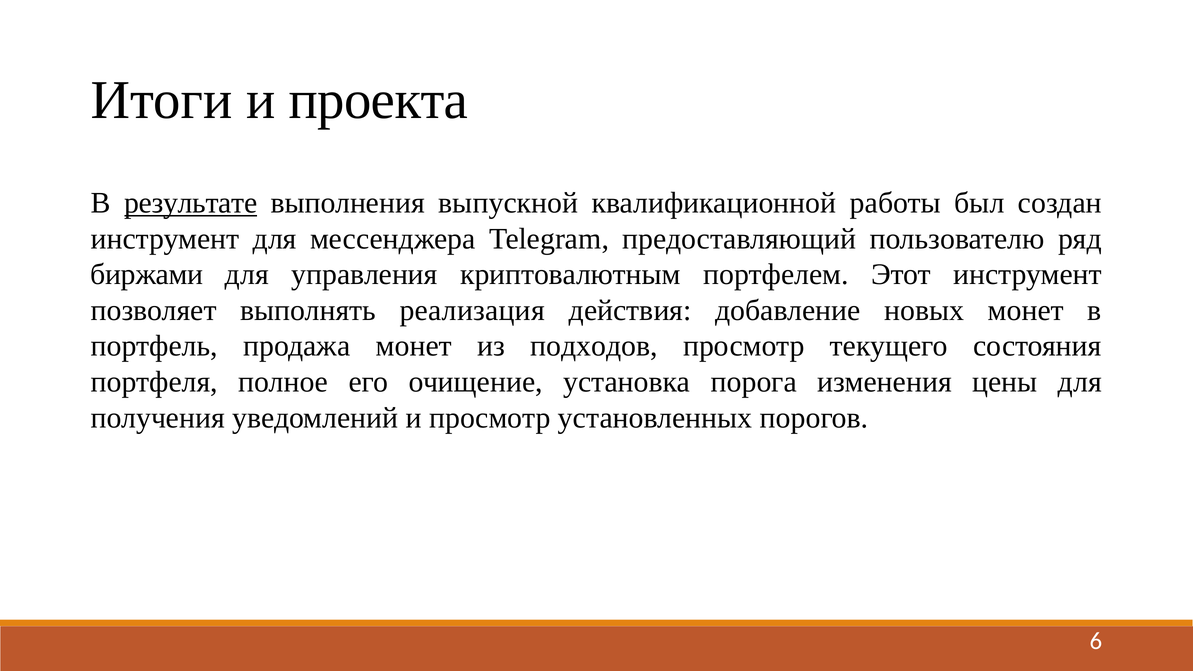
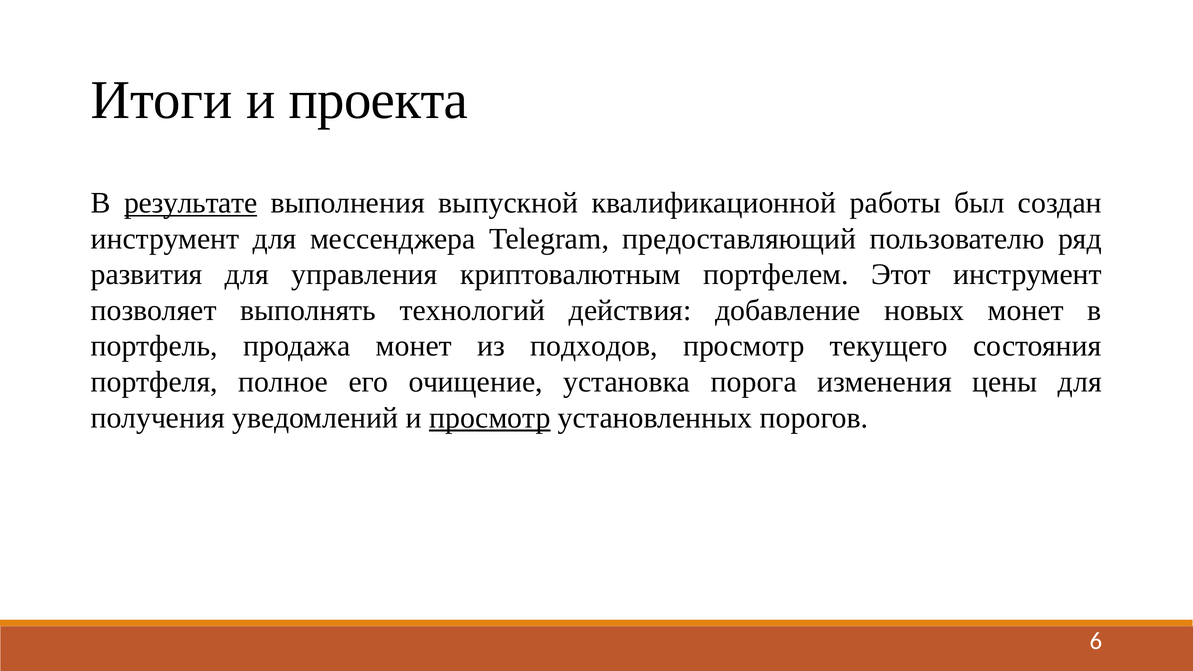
биржами: биржами -> развития (147, 275)
реализация: реализация -> технологий (473, 310)
просмотр underline: none -> present (490, 418)
